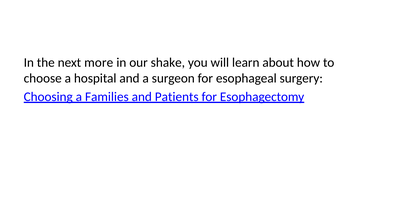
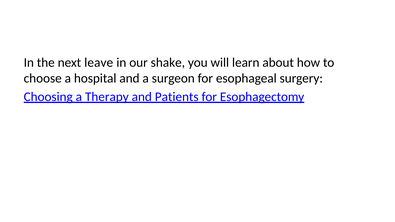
more: more -> leave (99, 63)
Families: Families -> Therapy (107, 97)
